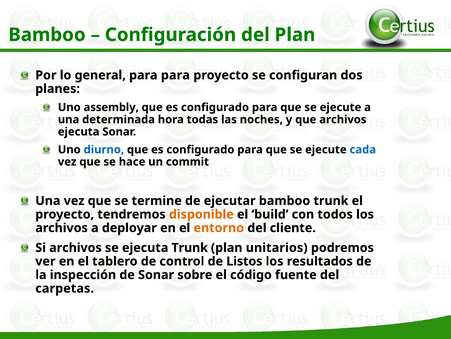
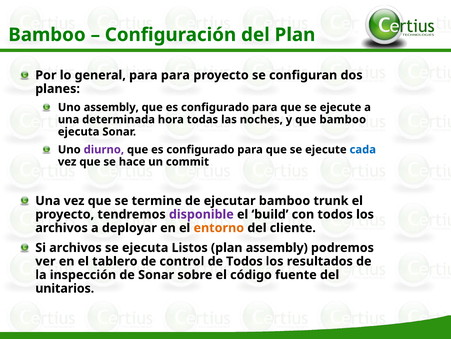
que archivos: archivos -> bamboo (343, 119)
diurno colour: blue -> purple (104, 149)
disponible colour: orange -> purple (201, 214)
ejecuta Trunk: Trunk -> Listos (190, 247)
plan unitarios: unitarios -> assembly (277, 247)
de Listos: Listos -> Todos (244, 261)
carpetas: carpetas -> unitarios (65, 288)
